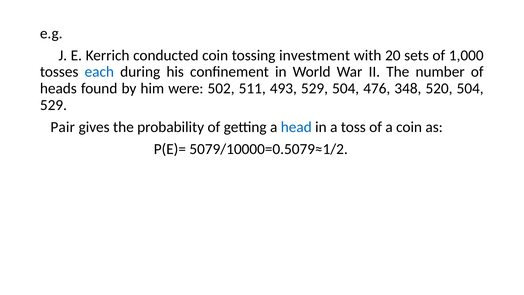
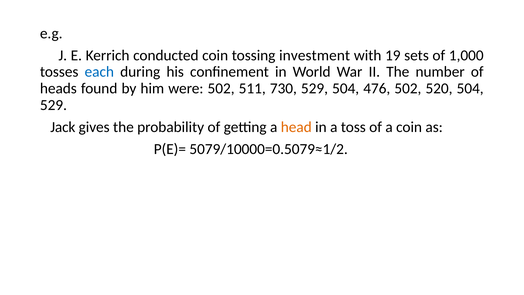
20: 20 -> 19 (393, 55)
493: 493 -> 730 (283, 88)
476 348: 348 -> 502 (408, 88)
Pair: Pair -> Jack (63, 127)
head colour: blue -> orange (296, 127)
